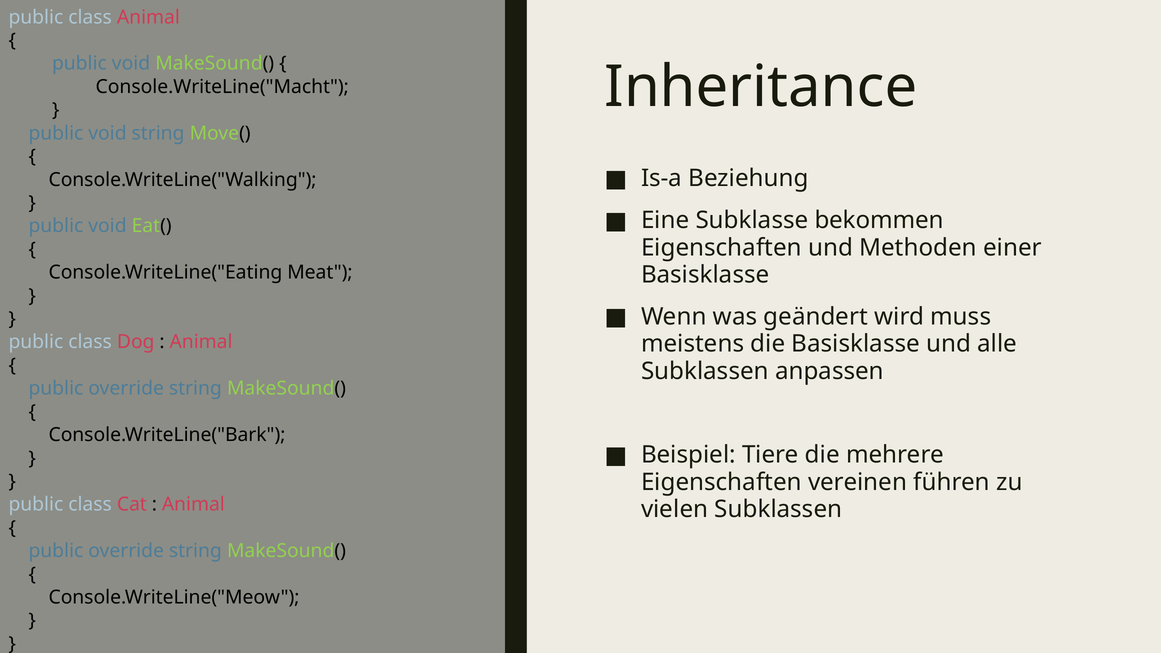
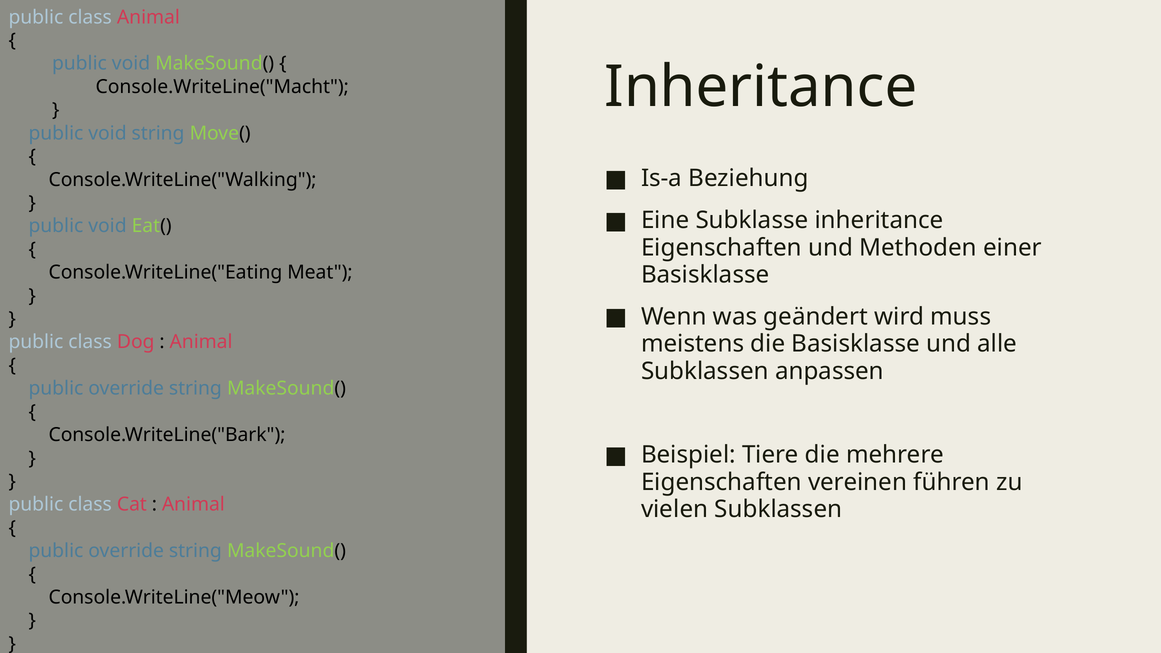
Subklasse bekommen: bekommen -> inheritance (879, 220)
